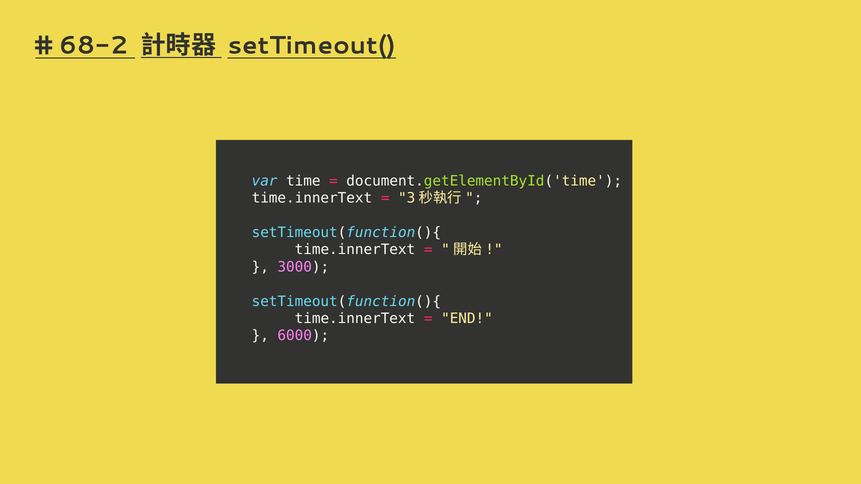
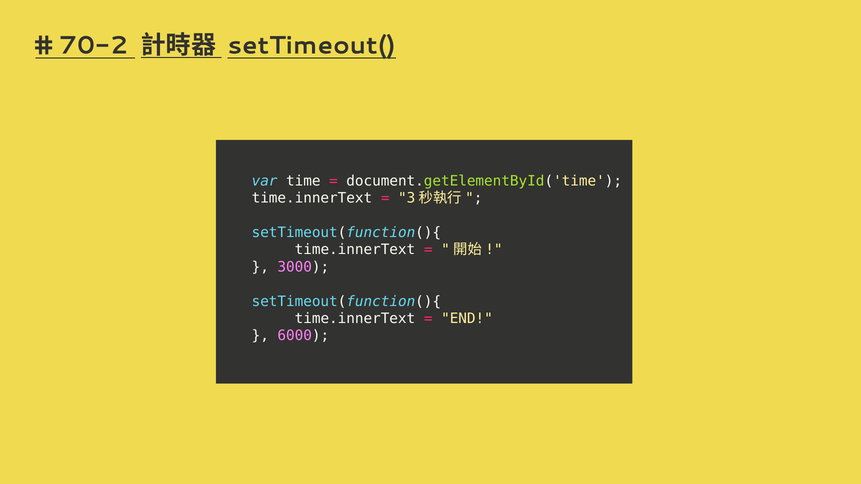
68-2: 68-2 -> 70-2 (94, 45)
